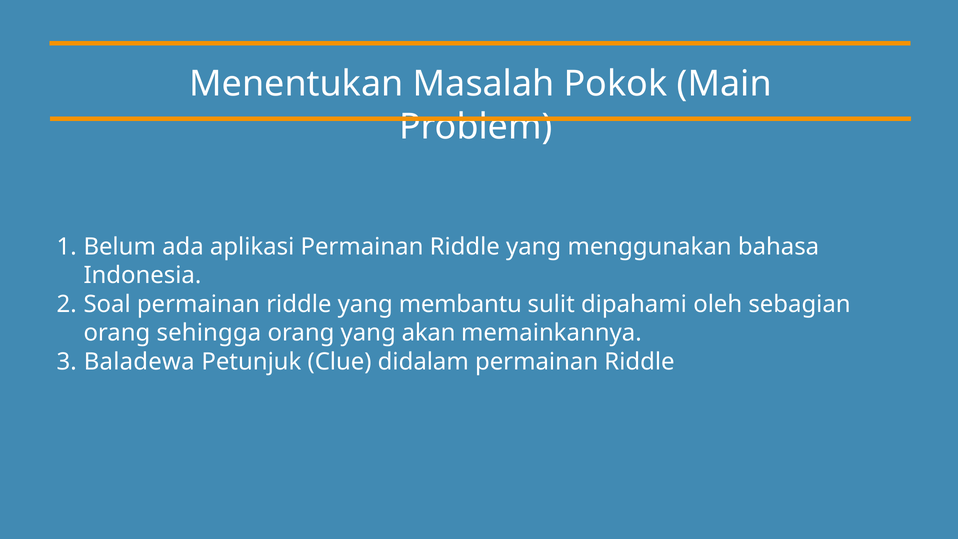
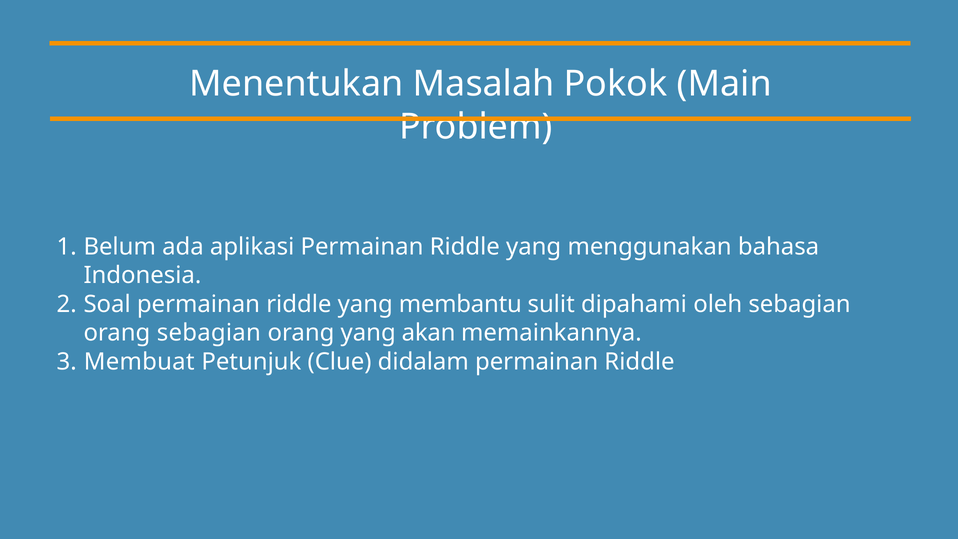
orang sehingga: sehingga -> sebagian (209, 333)
Baladewa: Baladewa -> Membuat (139, 362)
